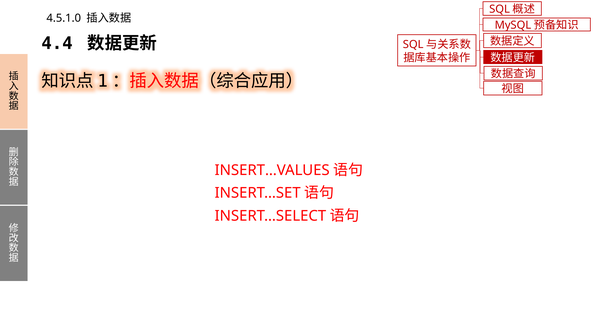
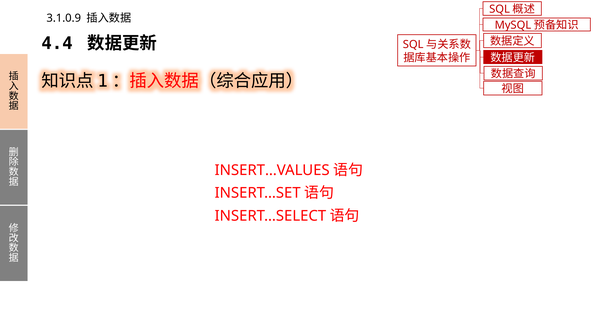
4.5.1.0: 4.5.1.0 -> 3.1.0.9 (64, 18)
